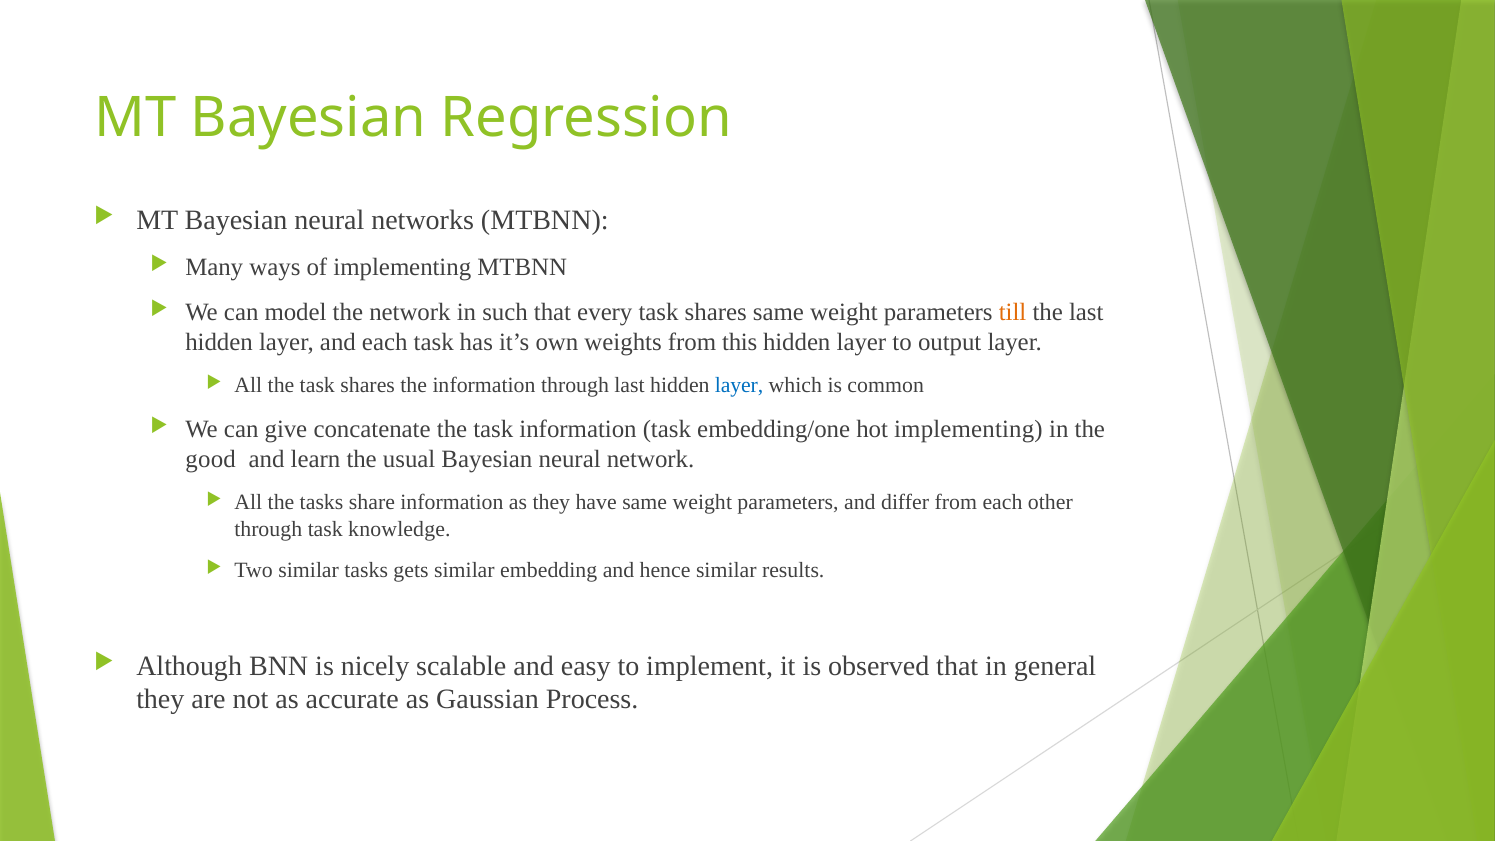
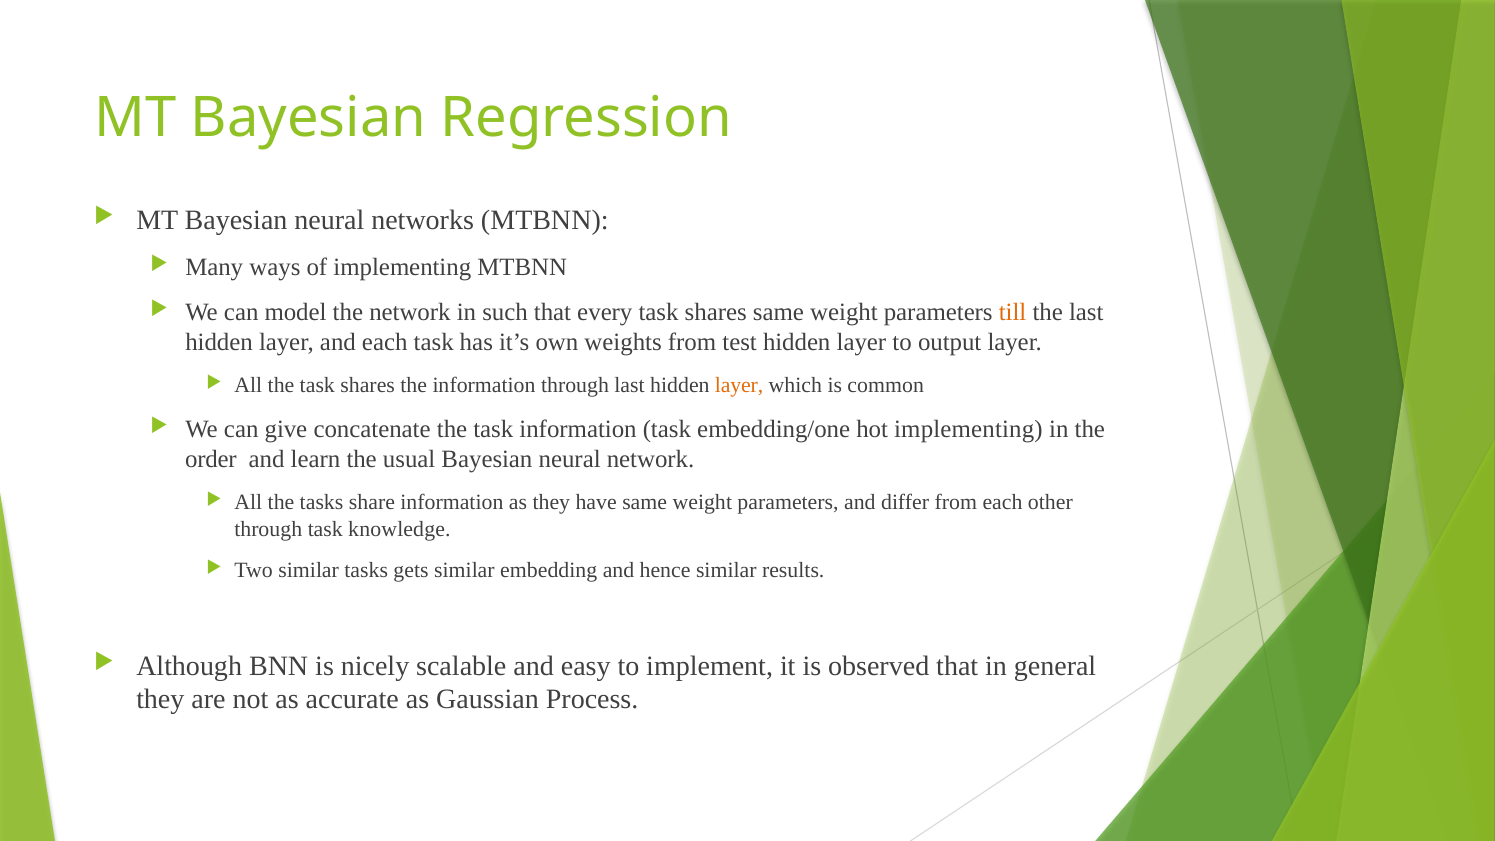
this: this -> test (740, 342)
layer colour: blue -> orange (739, 386)
good: good -> order (211, 459)
